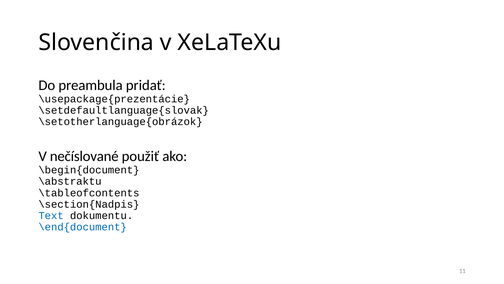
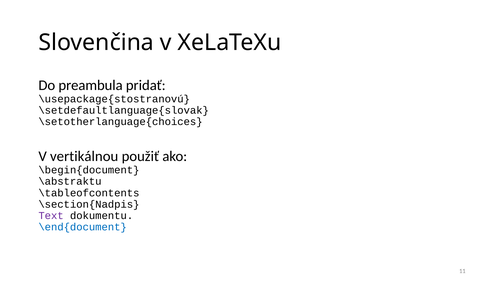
\usepackage{prezentácie: \usepackage{prezentácie -> \usepackage{stostranovú (114, 99)
\setotherlanguage{obrázok: \setotherlanguage{obrázok -> \setotherlanguage{choices (120, 122)
nečíslované: nečíslované -> vertikálnou (84, 156)
Text colour: blue -> purple (51, 215)
